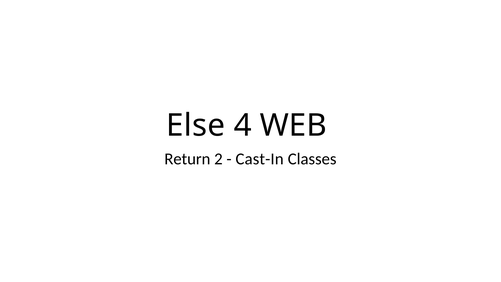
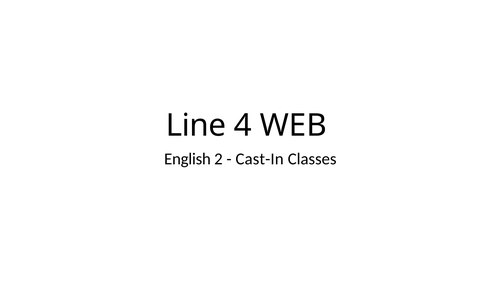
Else: Else -> Line (196, 125)
Return: Return -> English (187, 159)
